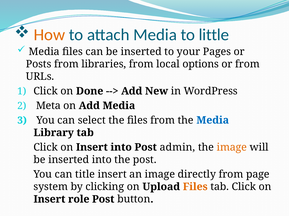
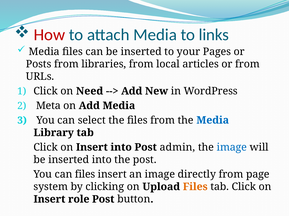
How colour: orange -> red (49, 35)
little: little -> links (214, 35)
options: options -> articles (201, 64)
Done: Done -> Need (90, 91)
image colour: orange -> blue (232, 148)
can title: title -> files (85, 175)
